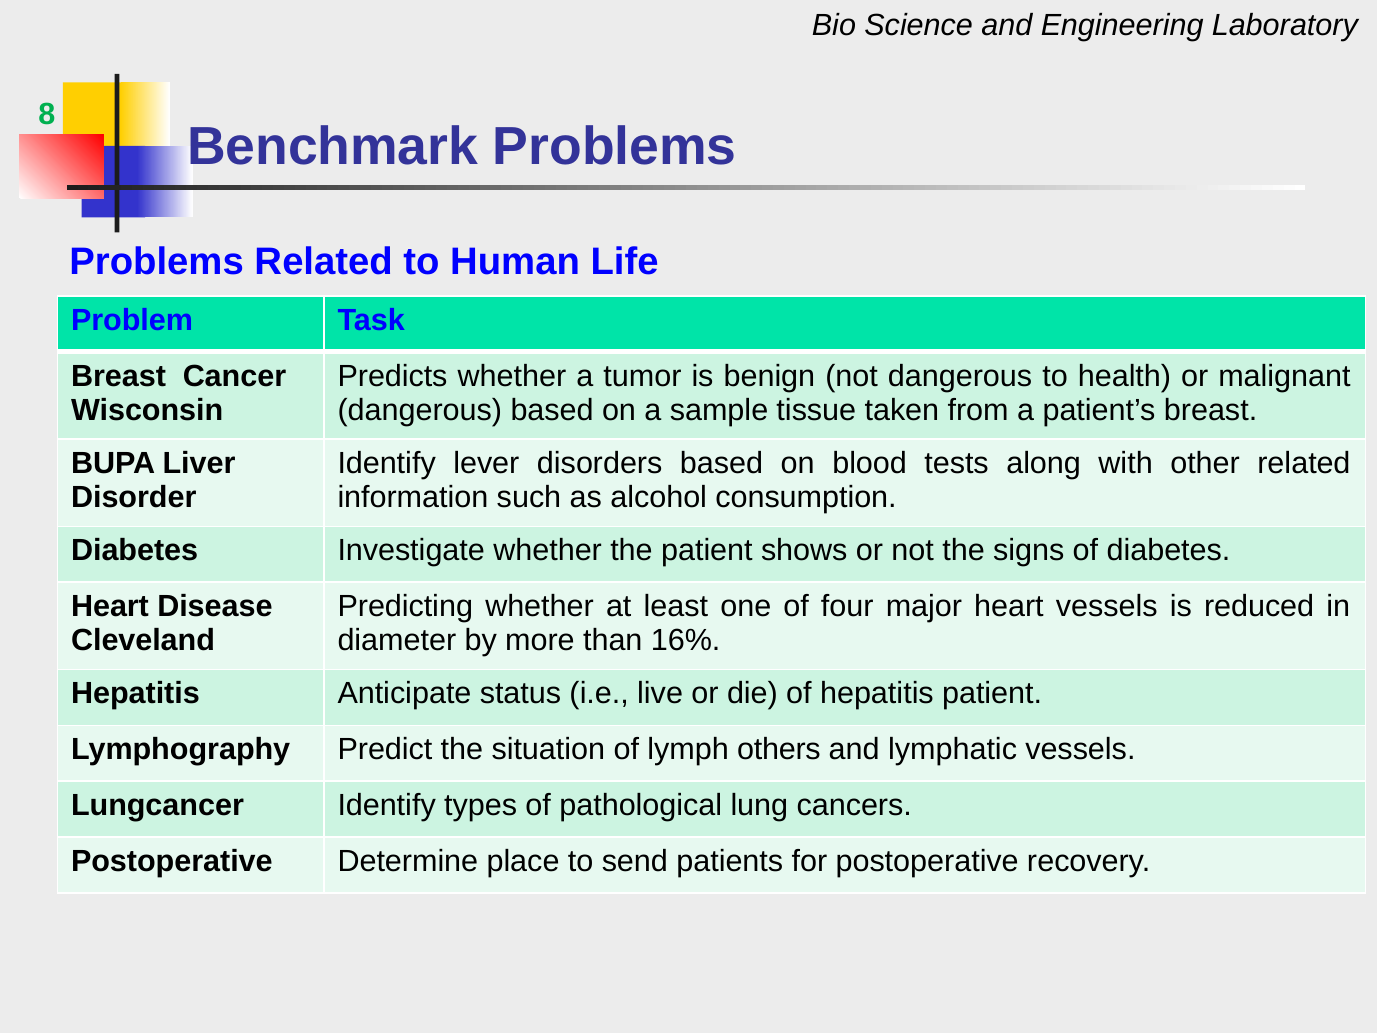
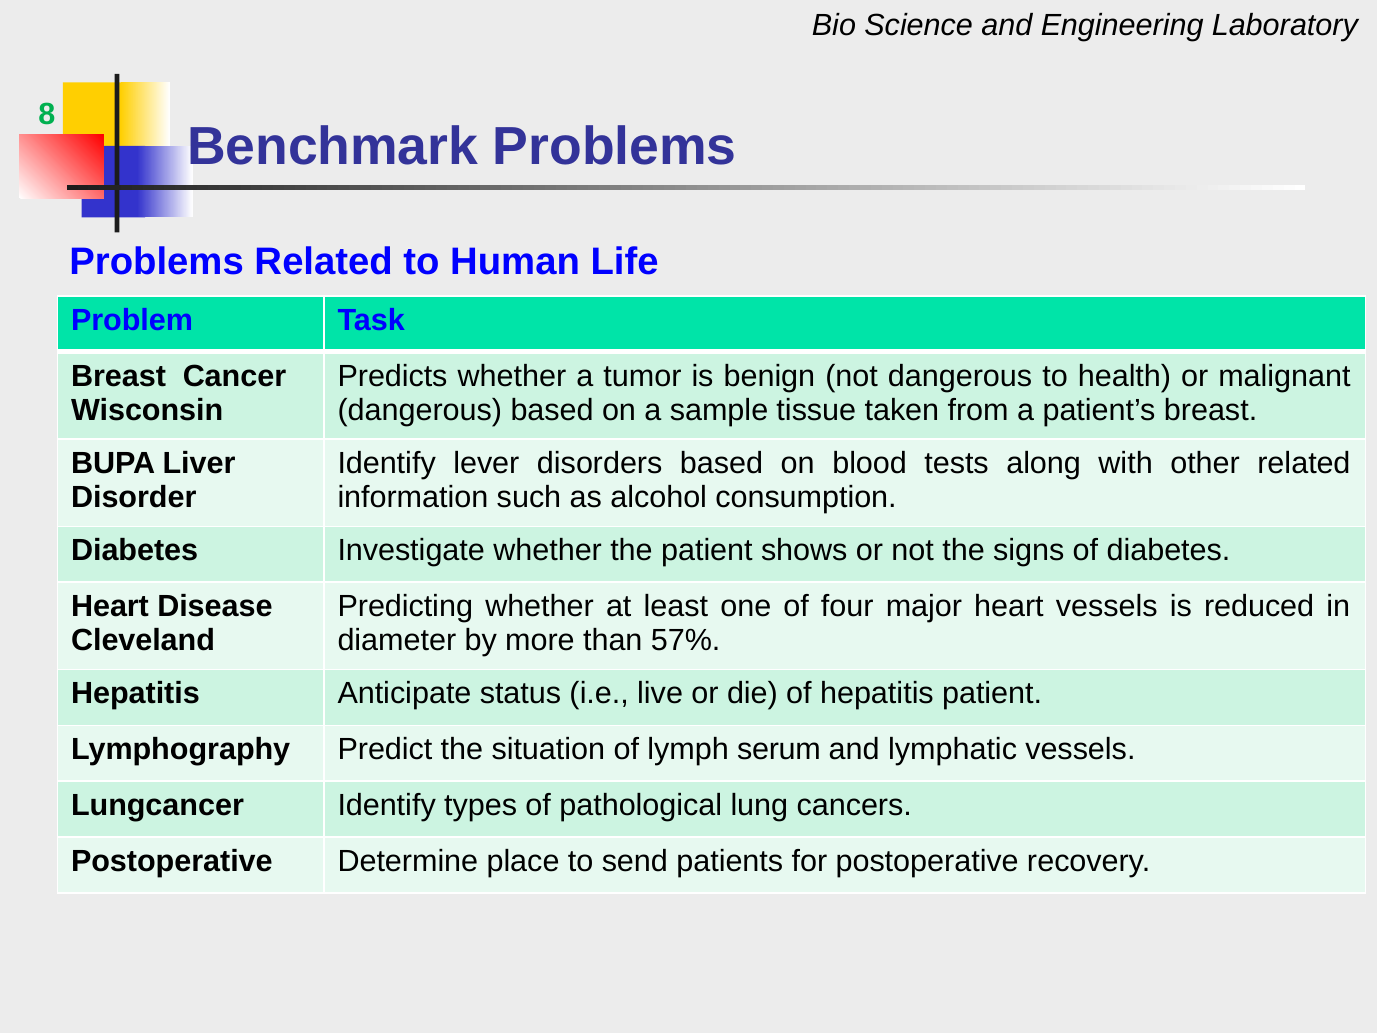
16%: 16% -> 57% (686, 640)
others: others -> serum (779, 749)
